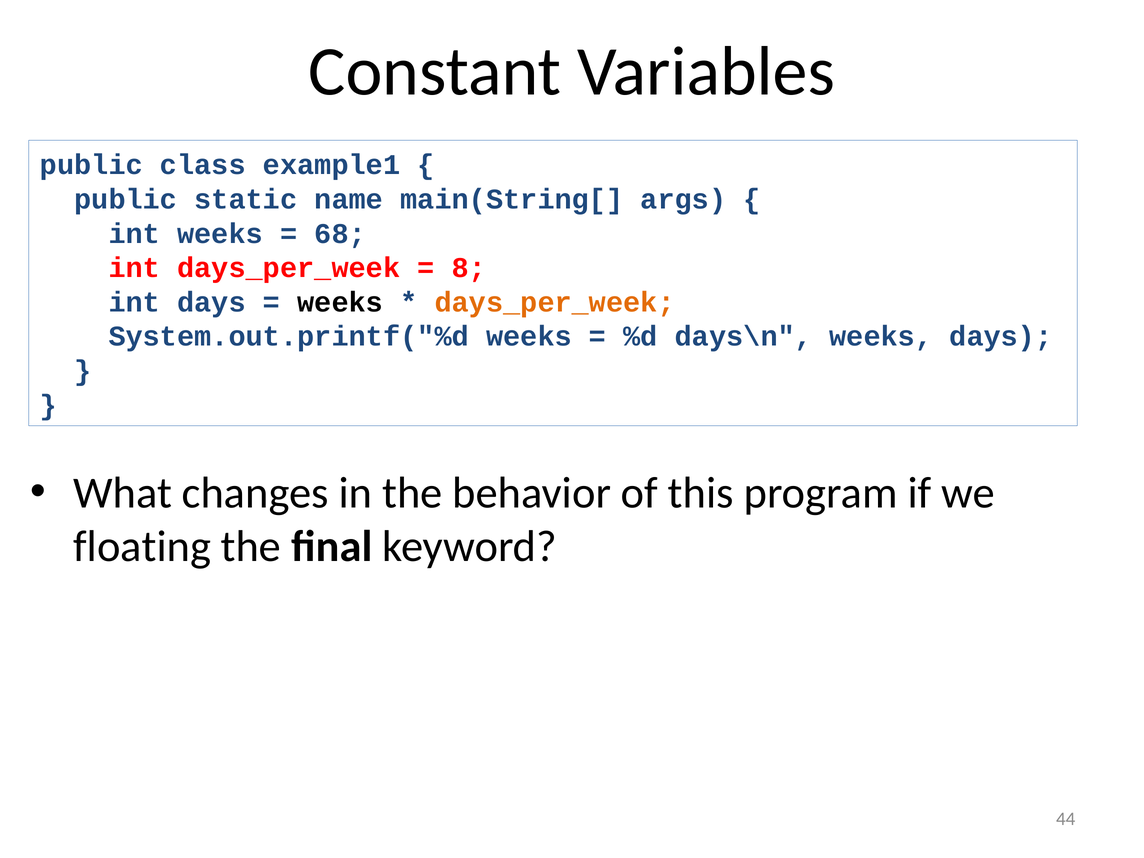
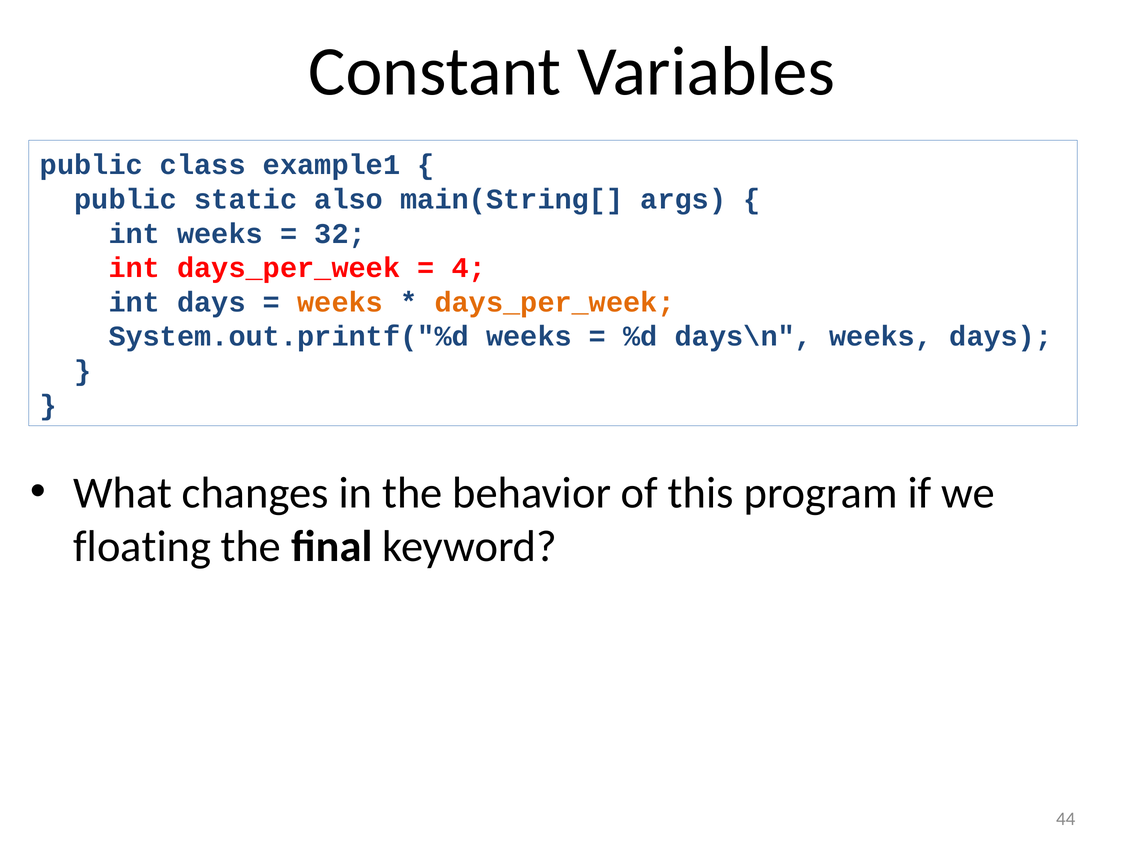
name: name -> also (349, 199)
68: 68 -> 32 (340, 234)
8: 8 -> 4 (469, 268)
weeks colour: black -> orange (340, 302)
